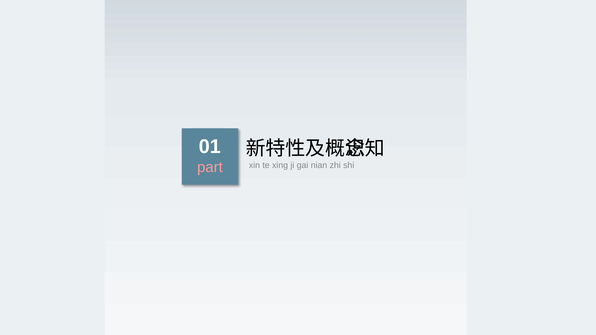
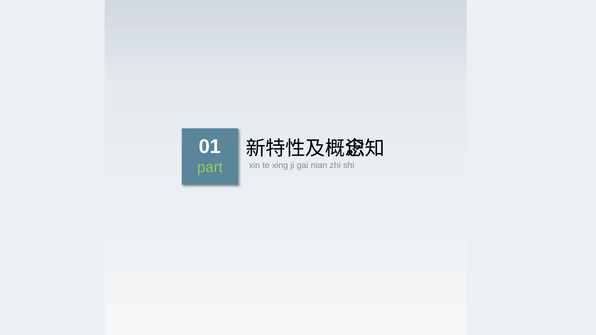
part colour: pink -> light green (210, 167)
